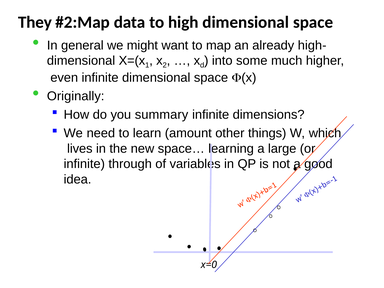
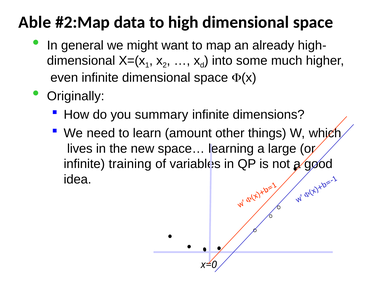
They: They -> Able (35, 22)
through: through -> training (130, 164)
